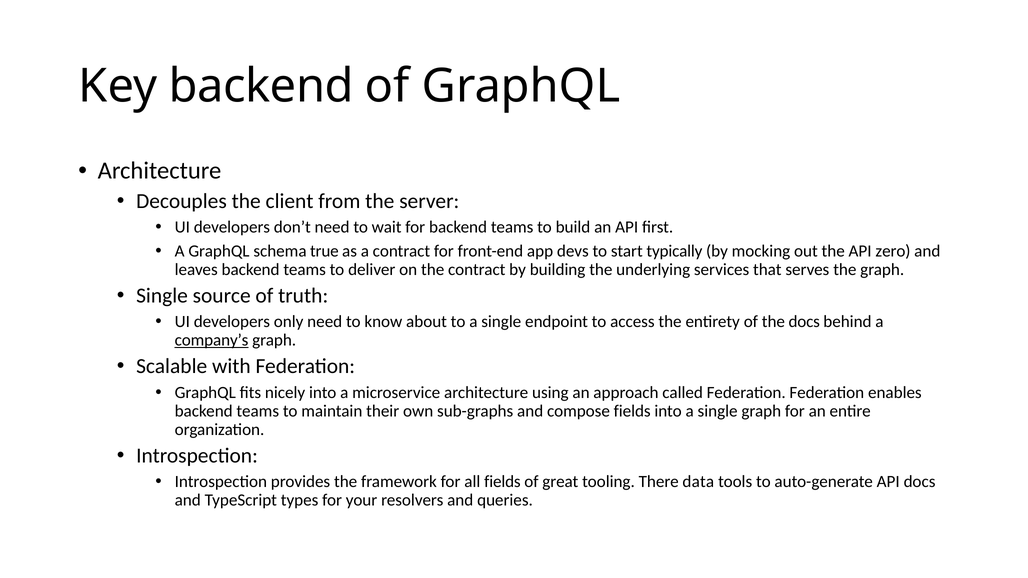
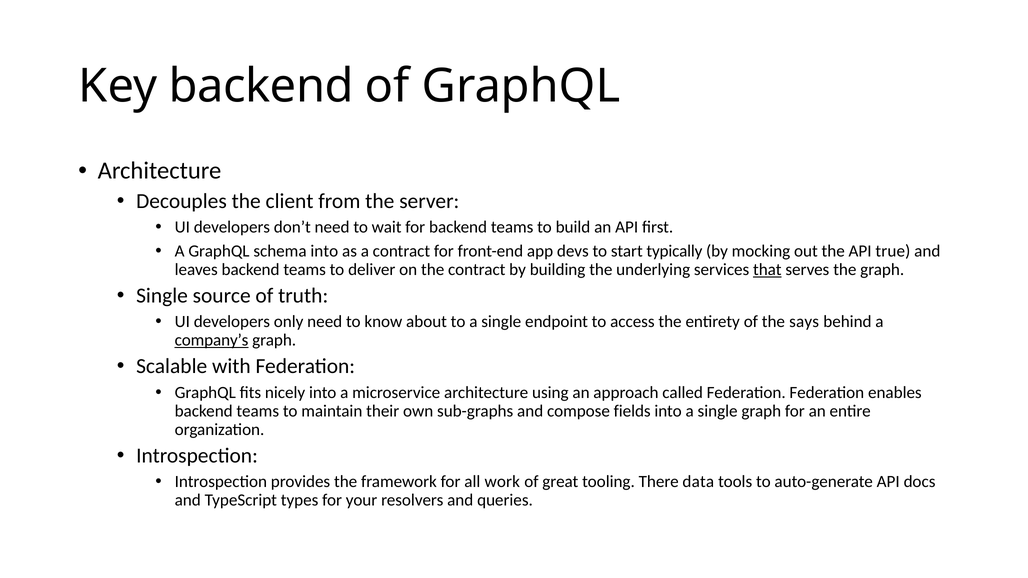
schema true: true -> into (324, 251)
zero: zero -> true (893, 251)
that underline: none -> present (767, 270)
the docs: docs -> says (804, 322)
all fields: fields -> work (502, 482)
